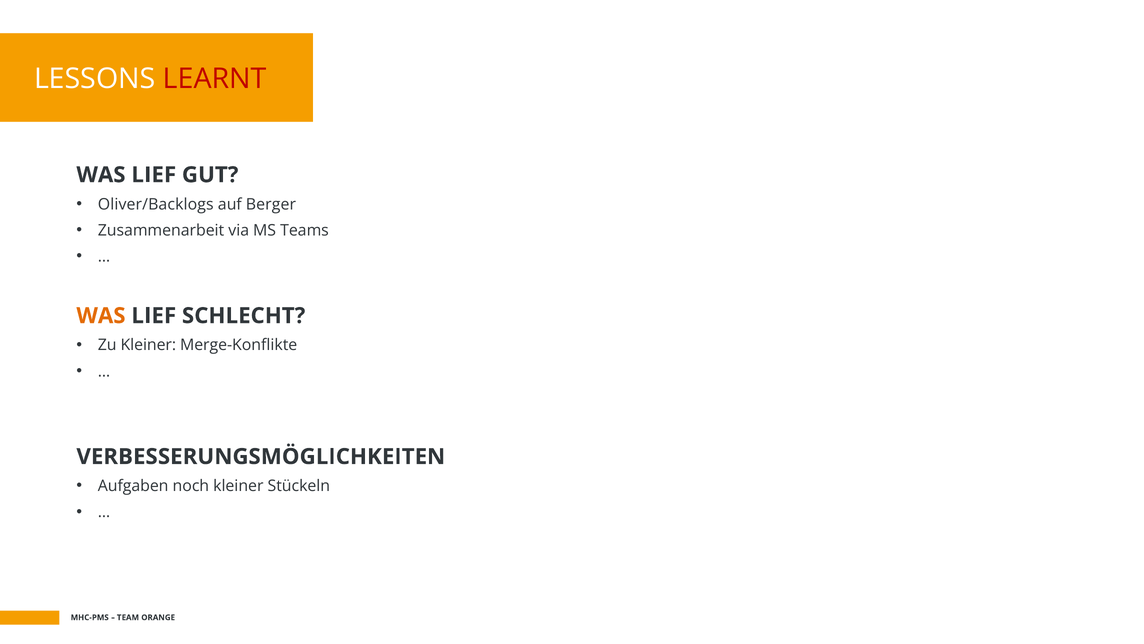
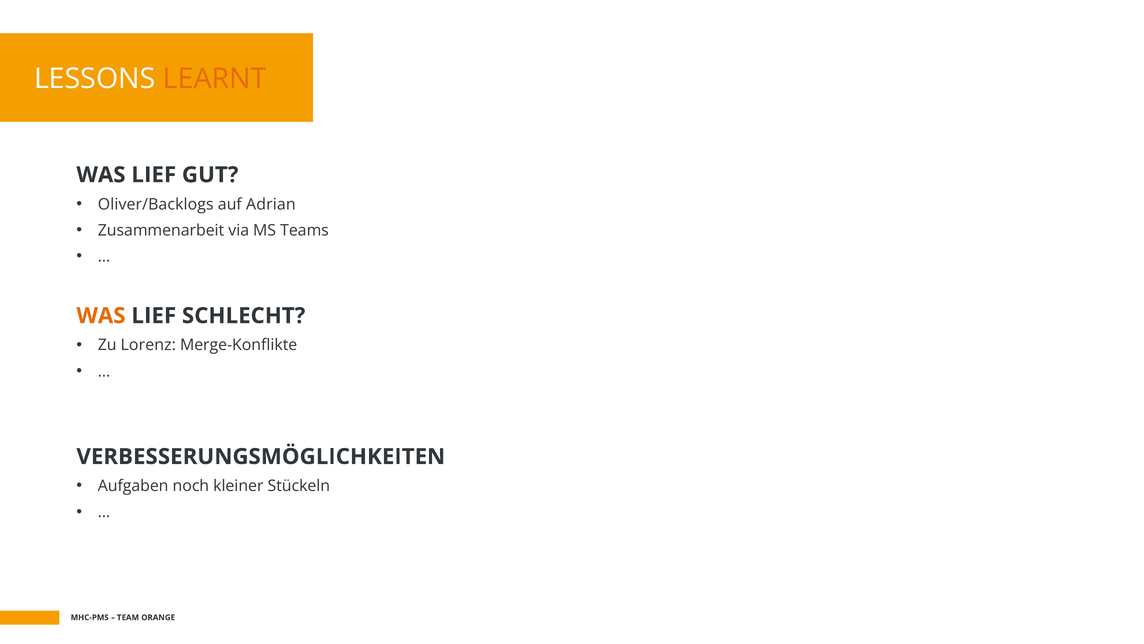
LEARNT colour: red -> orange (215, 79)
Berger: Berger -> Adrian (271, 204)
Zu Kleiner: Kleiner -> Lorenz (148, 345)
